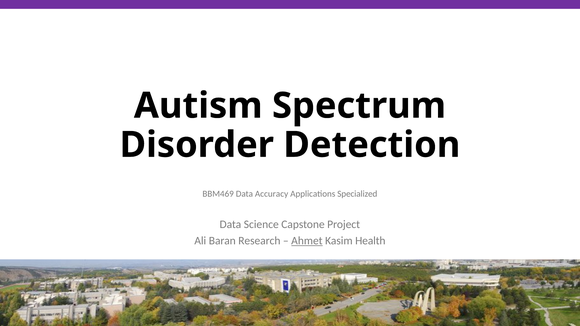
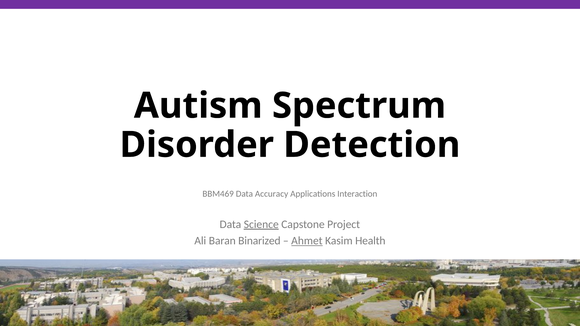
Specialized: Specialized -> Interaction (357, 194)
Science underline: none -> present (261, 224)
Research: Research -> Binarized (259, 241)
